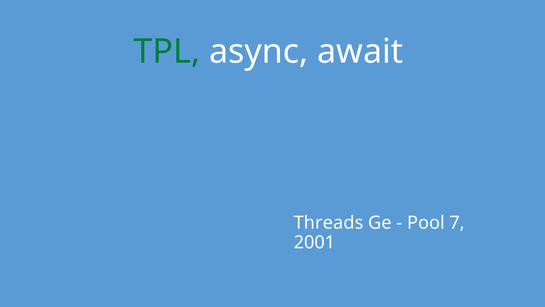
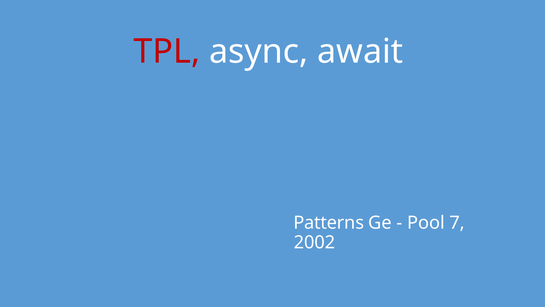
TPL colour: green -> red (167, 51)
Threads: Threads -> Patterns (329, 223)
2001: 2001 -> 2002 (314, 242)
